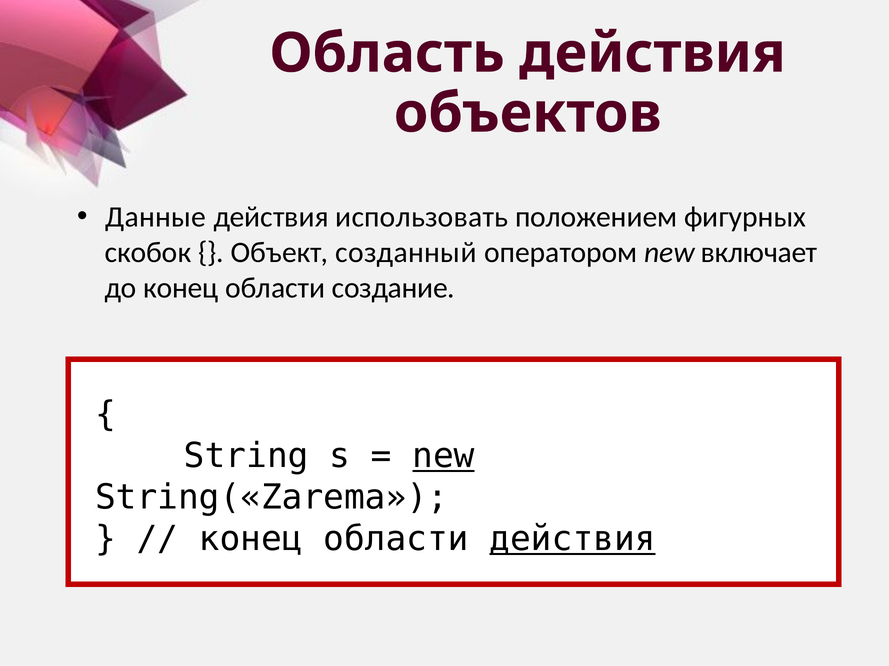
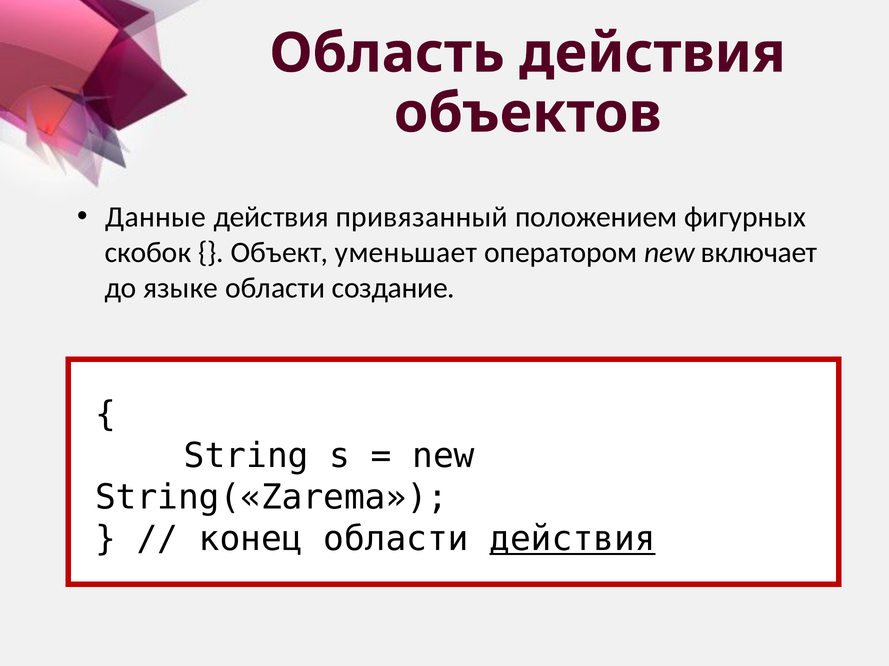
использовать: использовать -> привязанный (422, 217)
созданный: созданный -> уменьшает (406, 253)
до конец: конец -> языке (181, 288)
new underline: present -> none (444, 457)
